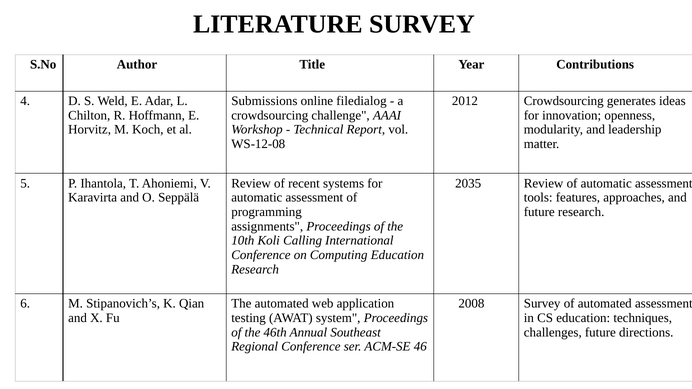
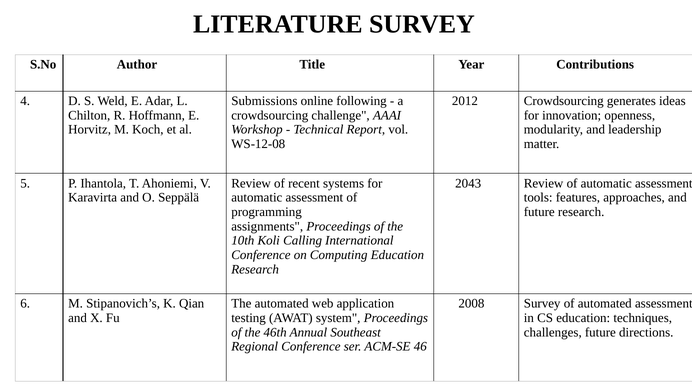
filedialog: filedialog -> following (362, 101)
2035: 2035 -> 2043 (468, 183)
